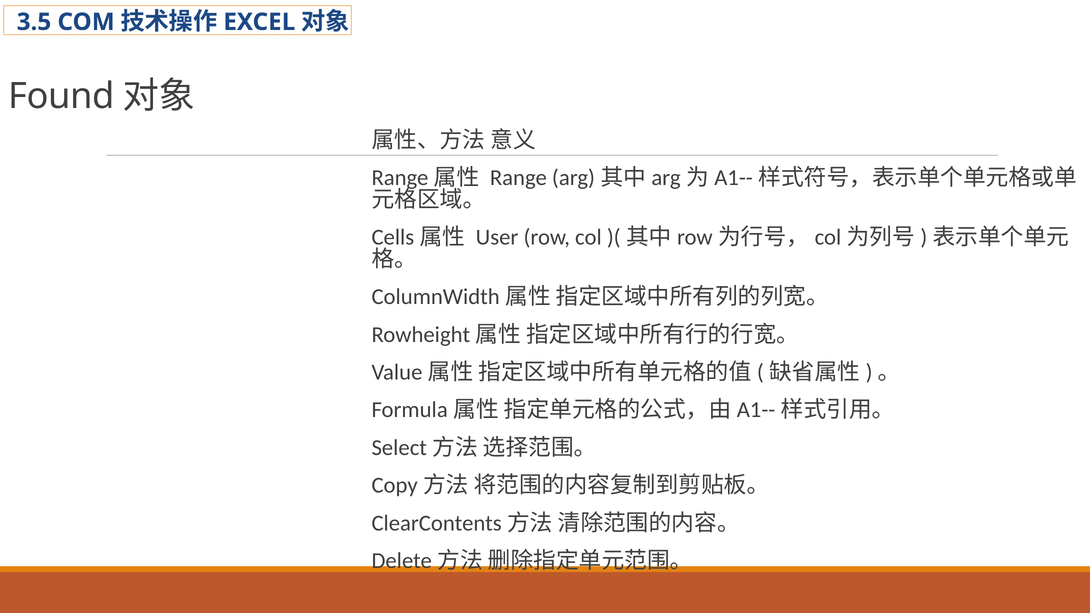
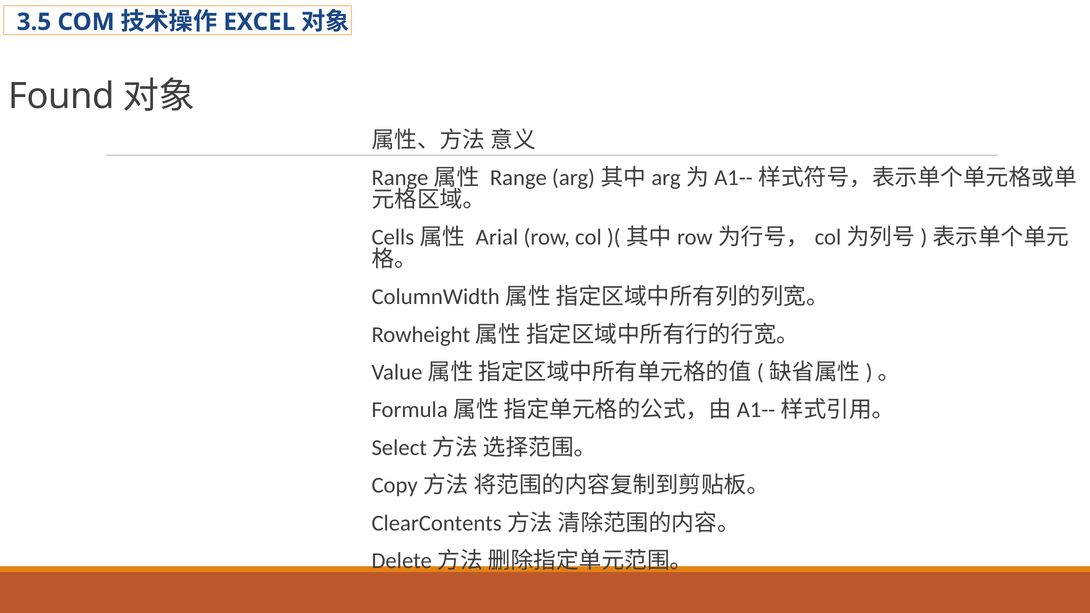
User: User -> Arial (497, 237)
